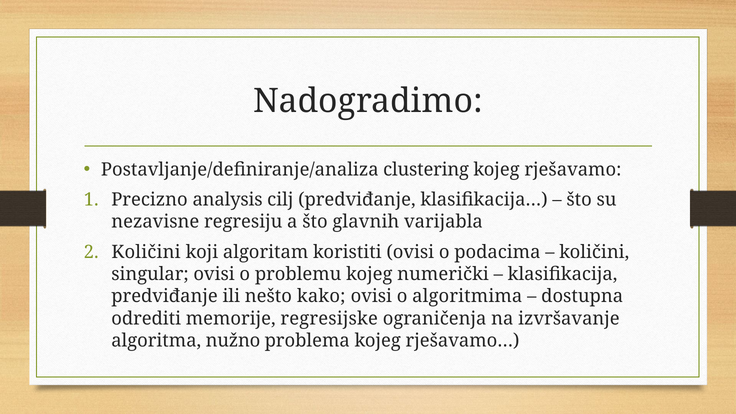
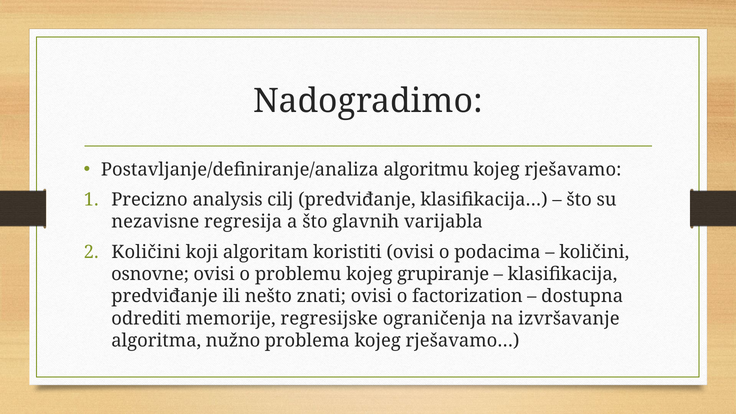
clustering: clustering -> algoritmu (426, 169)
regresiju: regresiju -> regresija (243, 222)
singular: singular -> osnovne (150, 274)
numerički: numerički -> grupiranje (443, 274)
kako: kako -> znati (321, 296)
algoritmima: algoritmima -> factorization (467, 296)
